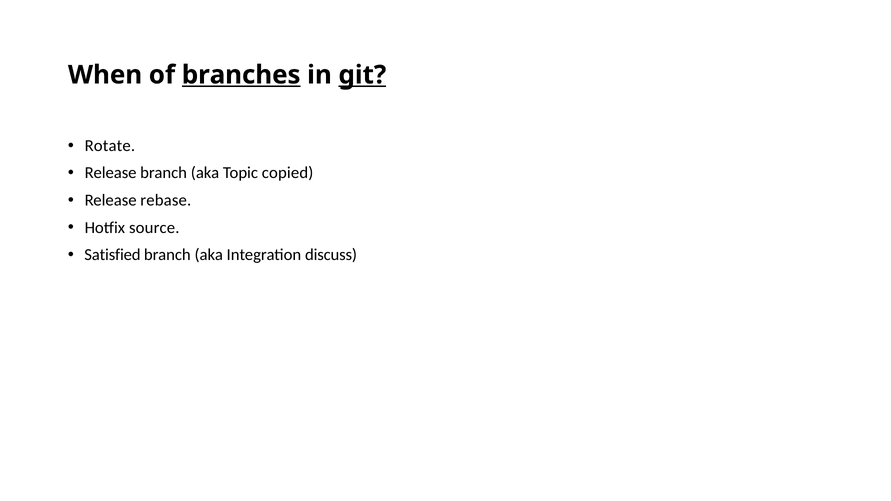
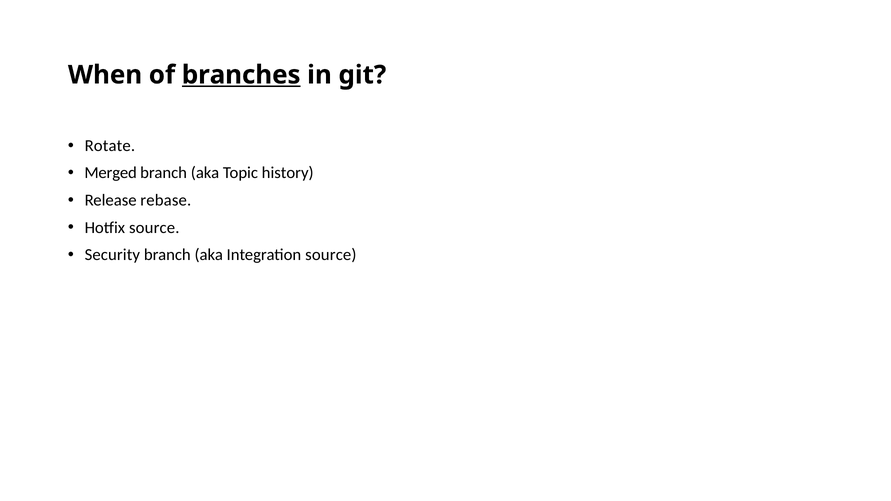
git underline: present -> none (362, 75)
Release: Release -> Merged (111, 173)
copied: copied -> history (288, 173)
Satisfied: Satisfied -> Security (112, 255)
Integration discuss: discuss -> source (331, 255)
